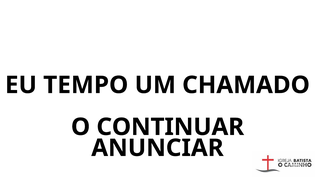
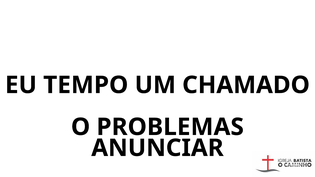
CONTINUAR: CONTINUAR -> PROBLEMAS (170, 127)
